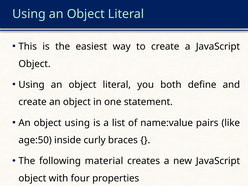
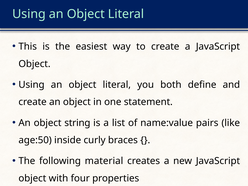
object using: using -> string (77, 123)
